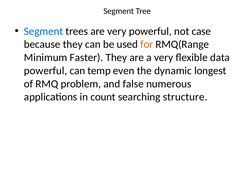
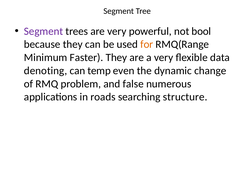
Segment colour: blue -> purple (44, 31)
case: case -> bool (201, 31)
powerful: powerful -> denoting (46, 70)
longest: longest -> change (210, 70)
count: count -> roads (103, 97)
